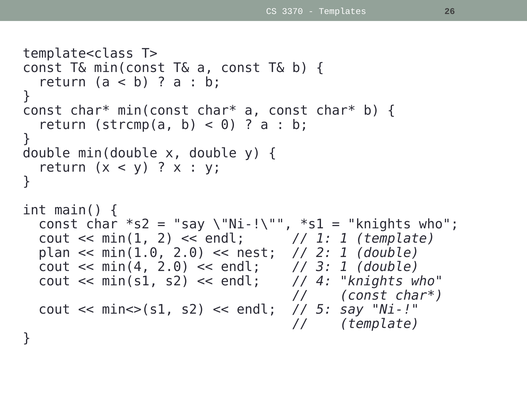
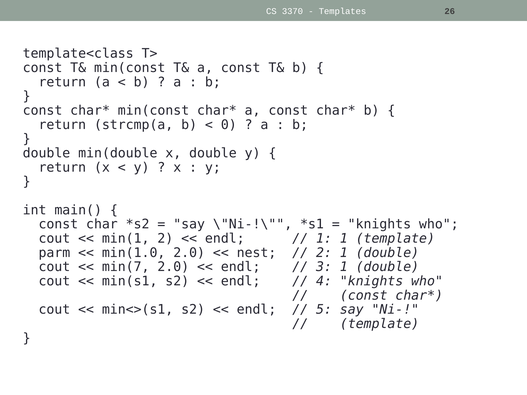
plan: plan -> parm (54, 253)
min(4: min(4 -> min(7 (126, 267)
